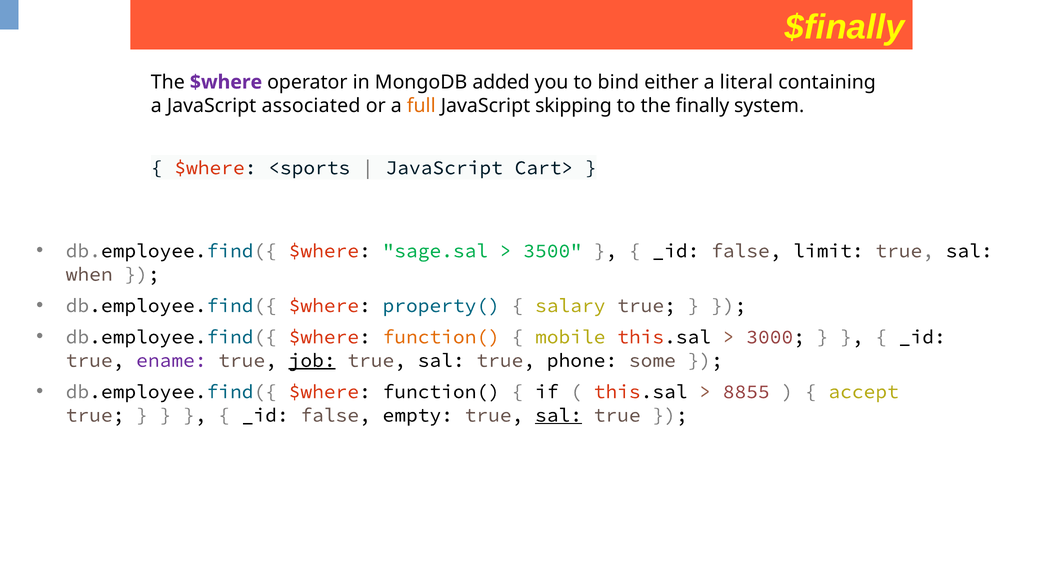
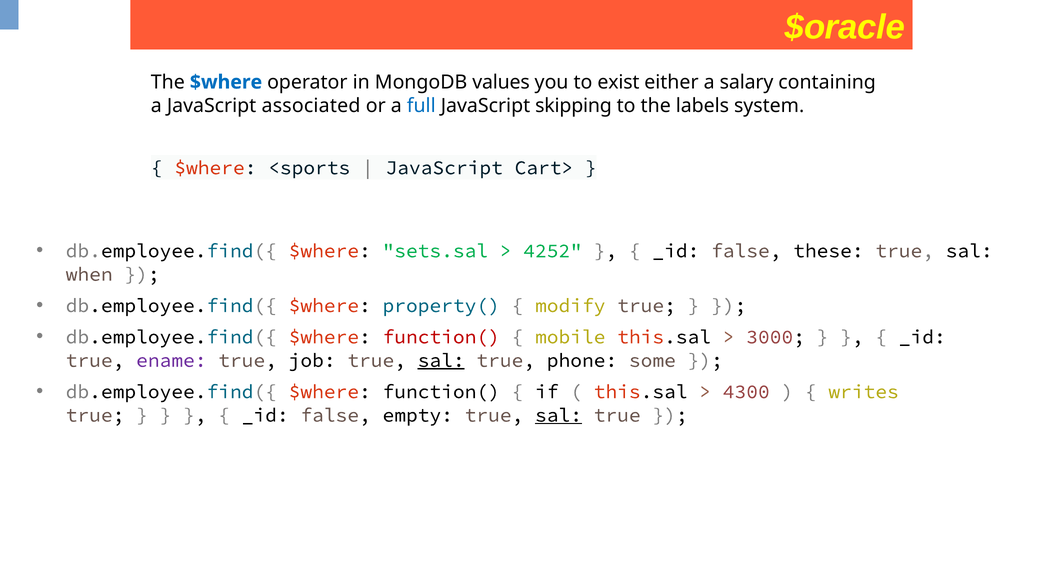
$finally: $finally -> $oracle (845, 27)
$where colour: purple -> blue (226, 82)
added: added -> values (501, 82)
bind: bind -> exist (618, 82)
literal: literal -> salary (747, 82)
full colour: orange -> blue (421, 106)
finally: finally -> labels (702, 106)
sage.sal: sage.sal -> sets.sal (435, 251)
3500: 3500 -> 4252 (553, 251)
limit: limit -> these (828, 251)
salary: salary -> modify (570, 305)
function( colour: orange -> red (441, 337)
job underline: present -> none (312, 360)
sal underline: none -> present (441, 360)
8855: 8855 -> 4300 (746, 391)
accept: accept -> writes (864, 391)
